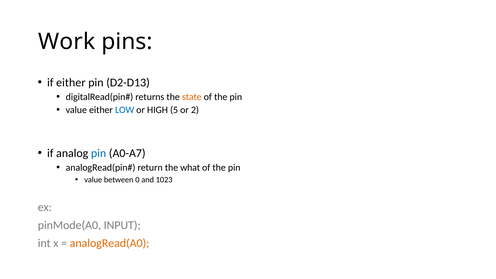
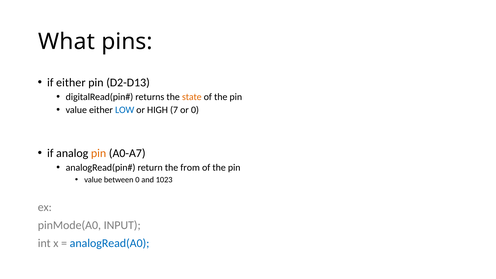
Work: Work -> What (67, 42)
5: 5 -> 7 (174, 110)
or 2: 2 -> 0 (195, 110)
pin colour: blue -> orange (99, 153)
what: what -> from (190, 167)
analogRead(A0 colour: orange -> blue (110, 243)
